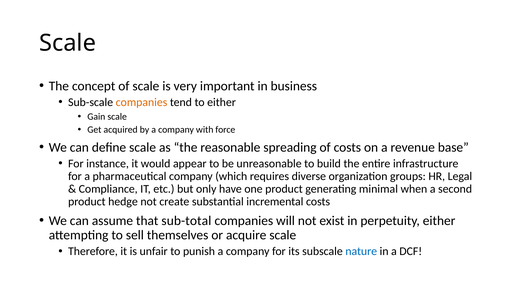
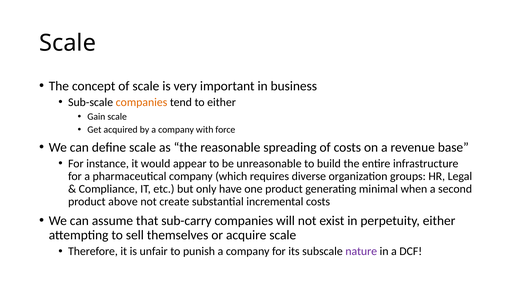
hedge: hedge -> above (123, 202)
sub-total: sub-total -> sub-carry (186, 221)
nature colour: blue -> purple (361, 251)
